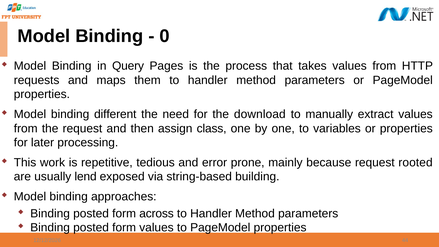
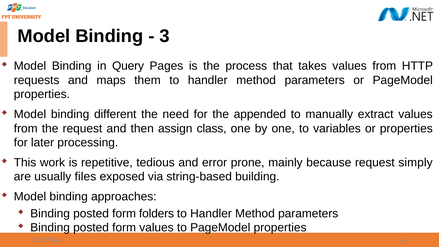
0: 0 -> 3 (165, 36)
download: download -> appended (260, 114)
rooted: rooted -> simply (416, 162)
lend: lend -> files (85, 177)
across: across -> folders (157, 213)
